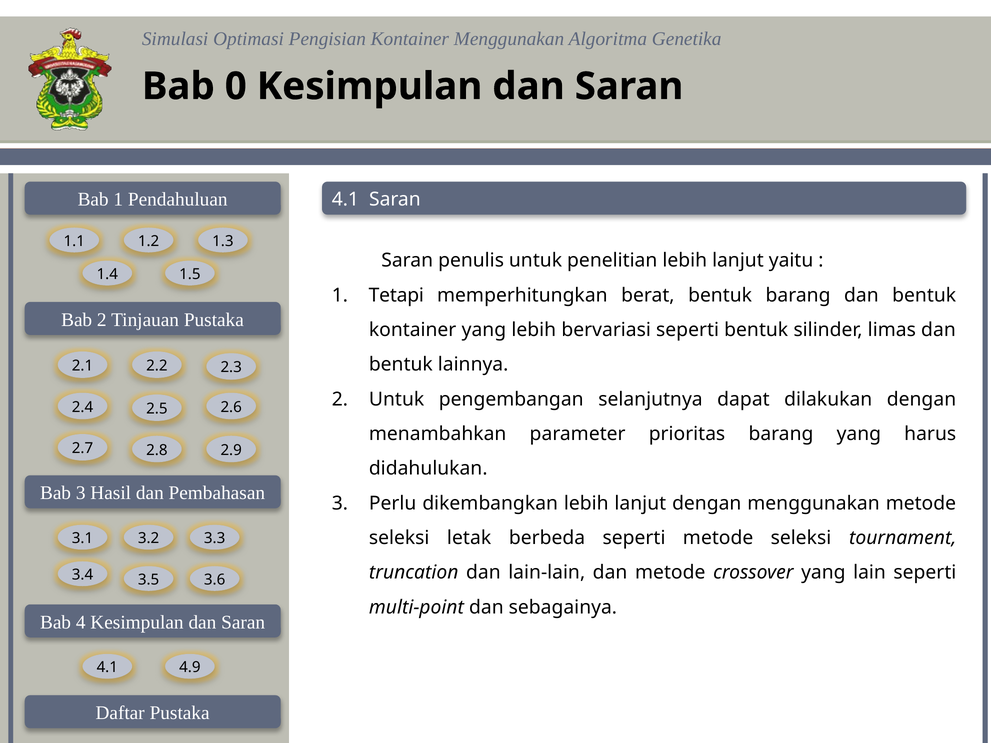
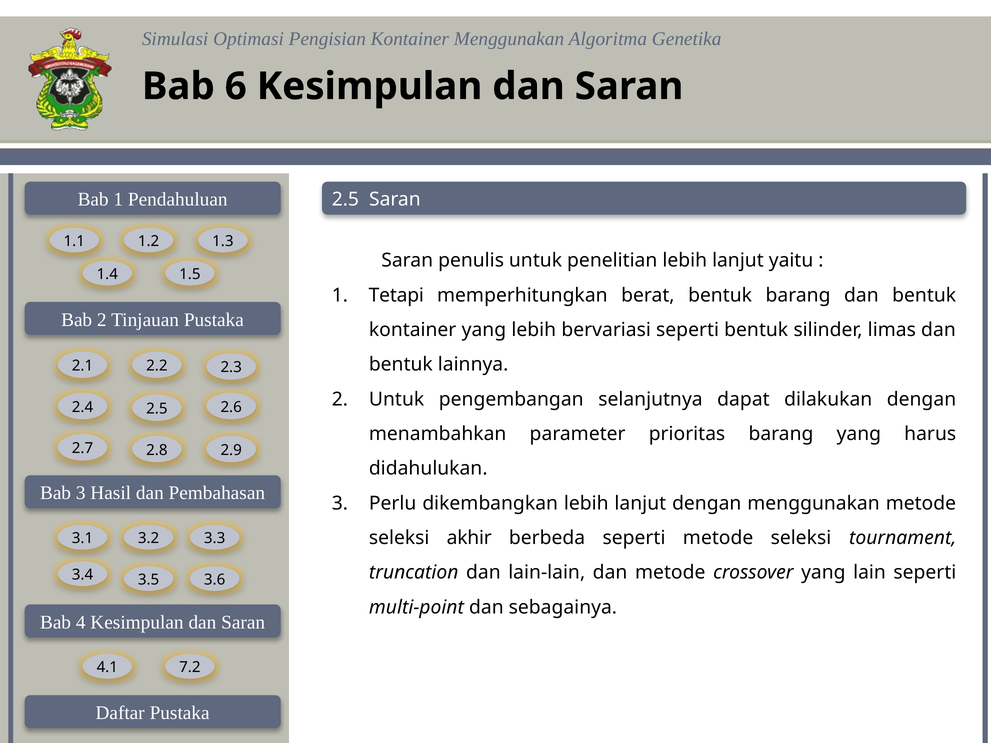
0: 0 -> 6 (236, 86)
4.1: 4.1 -> 2.5 (345, 199)
letak: letak -> akhir (469, 538)
4.9: 4.9 -> 7.2 (190, 668)
